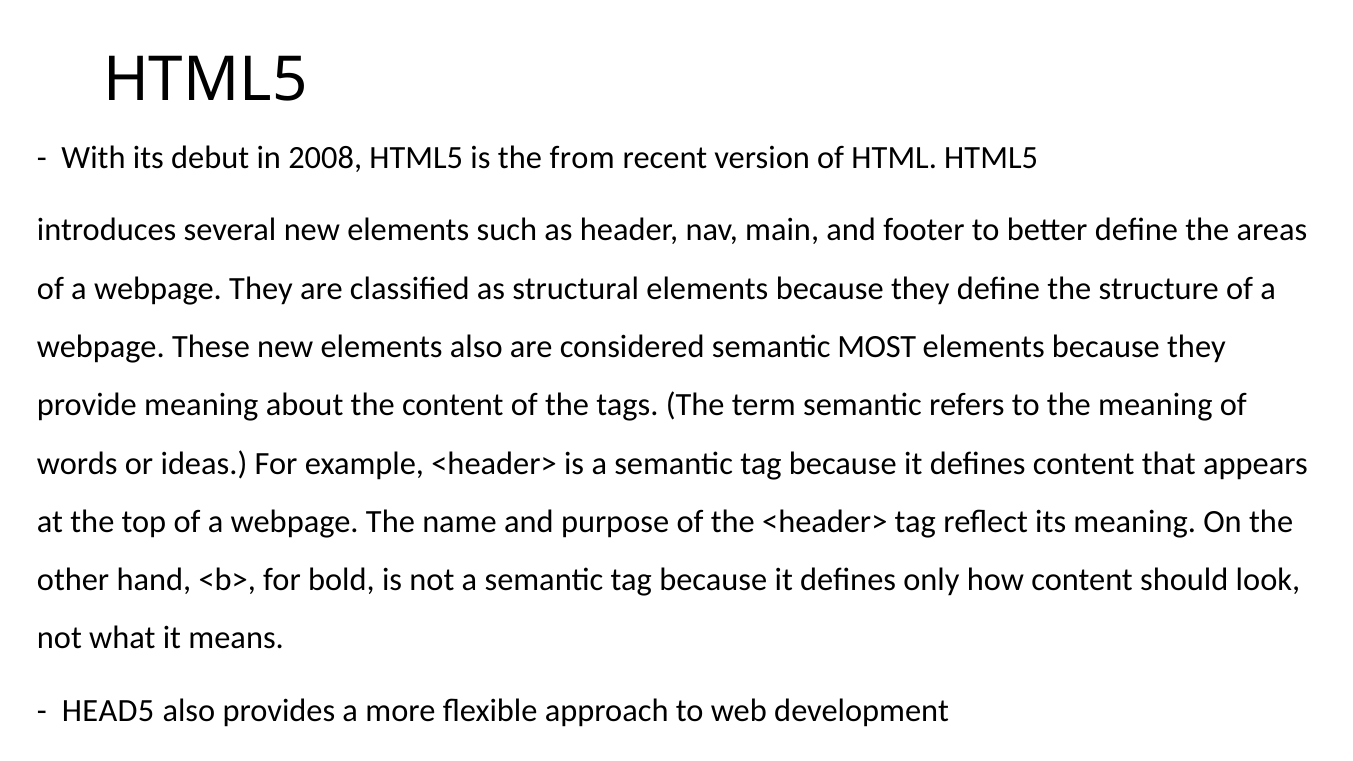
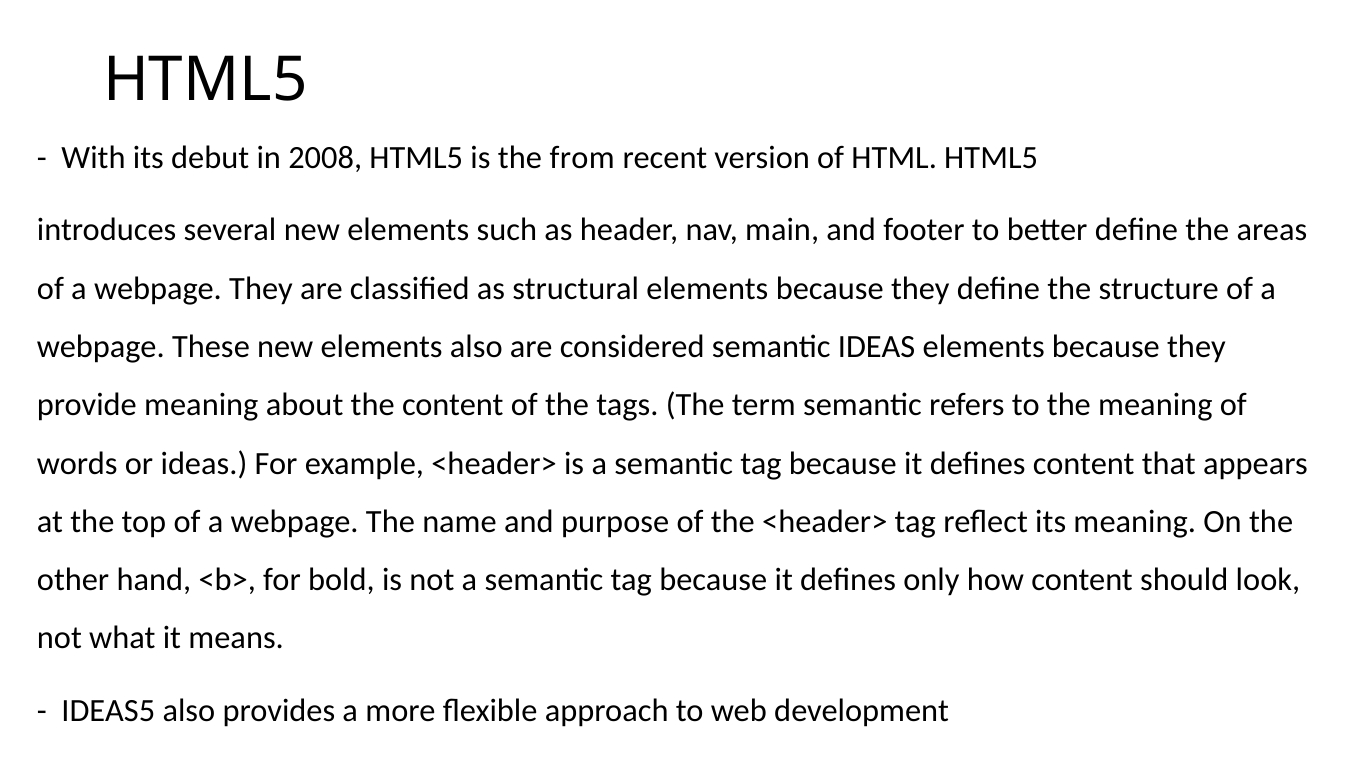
semantic MOST: MOST -> IDEAS (877, 347)
HEAD5: HEAD5 -> IDEAS5 (108, 711)
